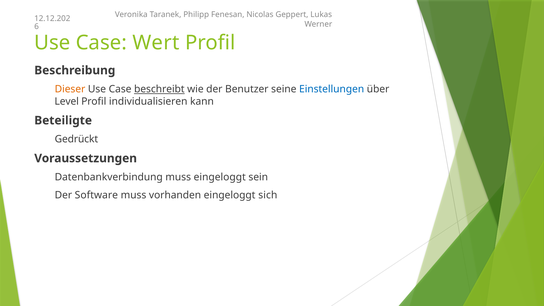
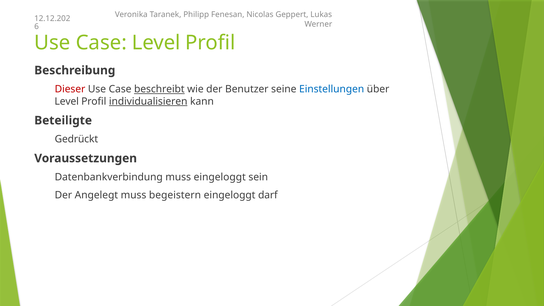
Case Wert: Wert -> Level (156, 43)
Dieser colour: orange -> red (70, 89)
individualisieren underline: none -> present (148, 101)
Software: Software -> Angelegt (96, 195)
vorhanden: vorhanden -> begeistern (175, 195)
sich: sich -> darf (268, 195)
